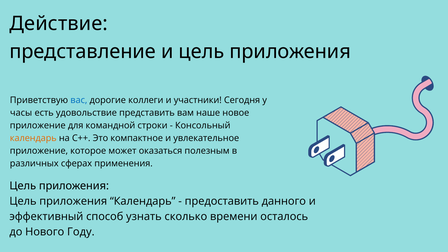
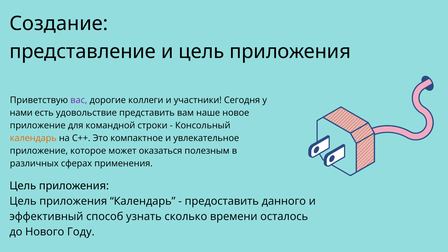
Действие: Действие -> Создание (59, 24)
вас colour: blue -> purple (79, 100)
часы: часы -> нами (21, 113)
